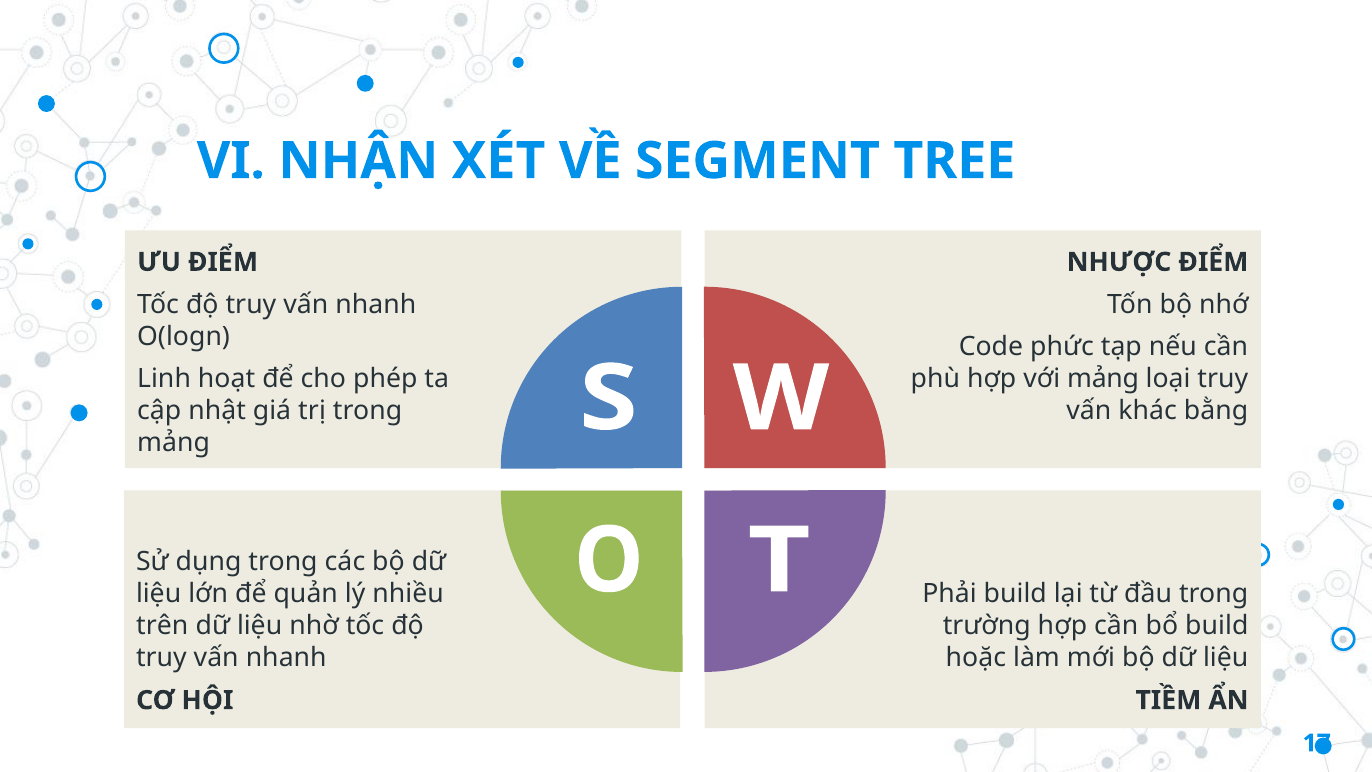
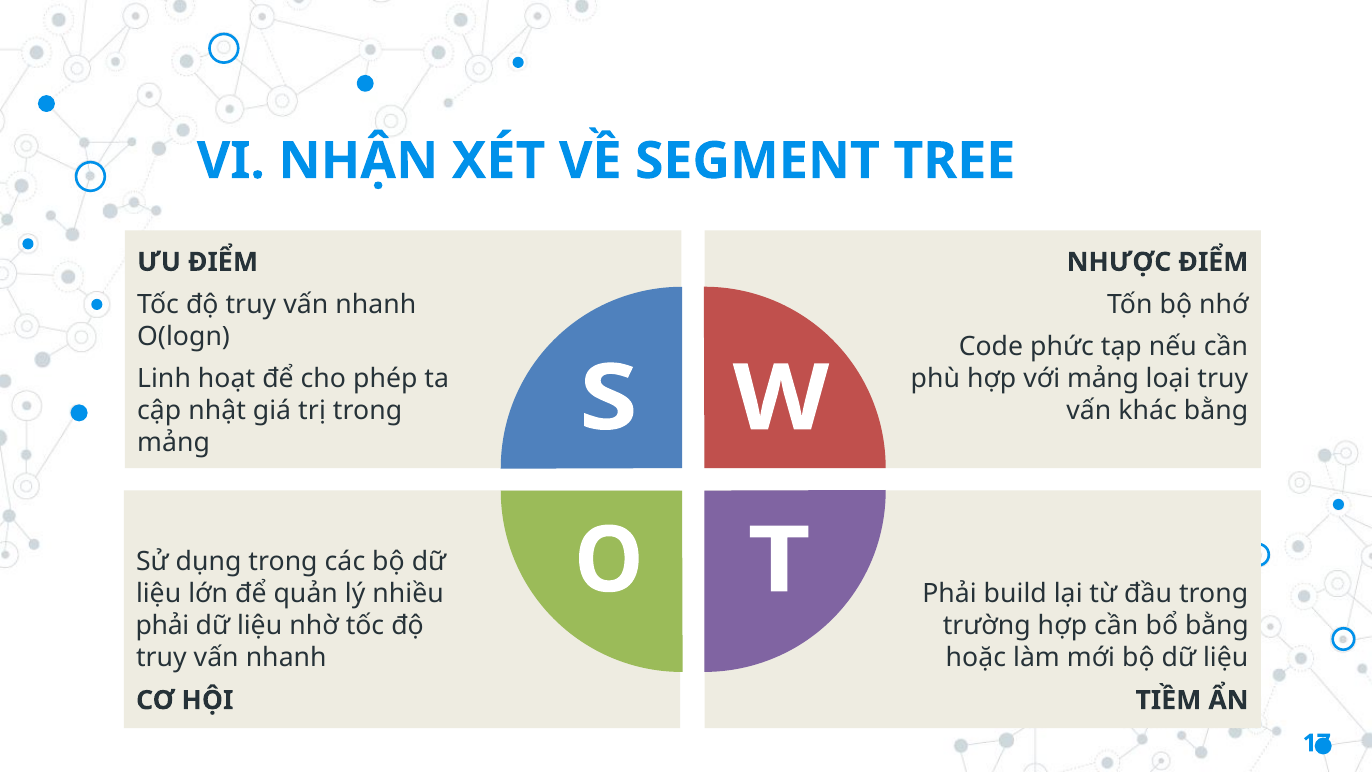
trên: trên -> phải (162, 626)
bổ build: build -> bằng (1217, 626)
